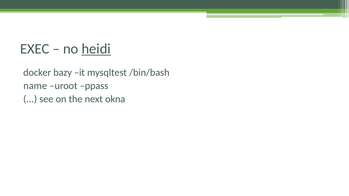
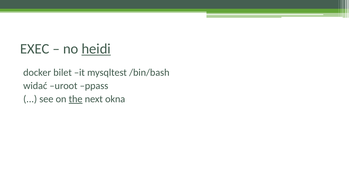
bazy: bazy -> bilet (63, 73)
name: name -> widać (35, 86)
the underline: none -> present (76, 99)
